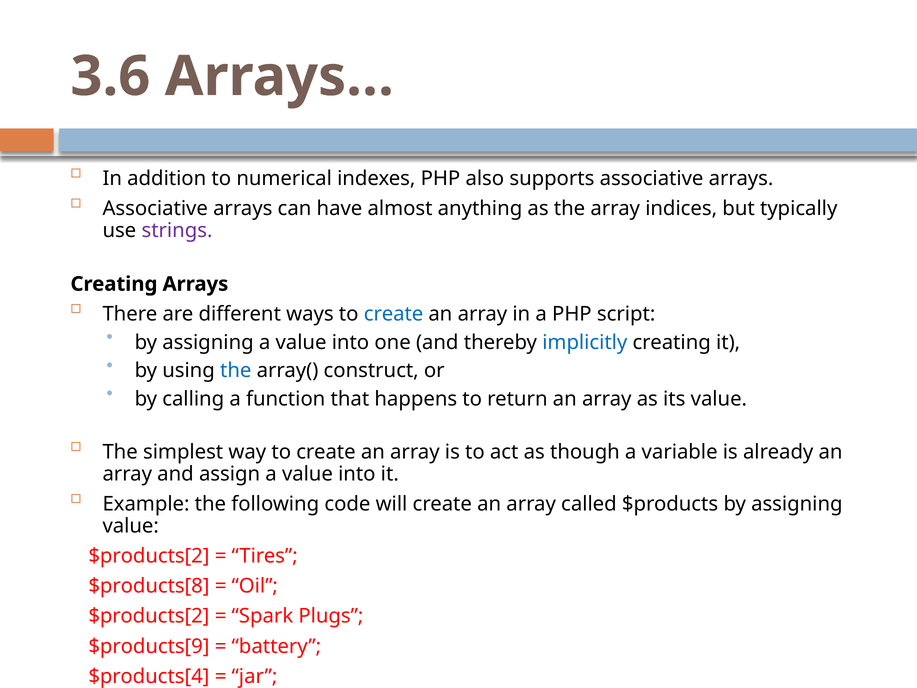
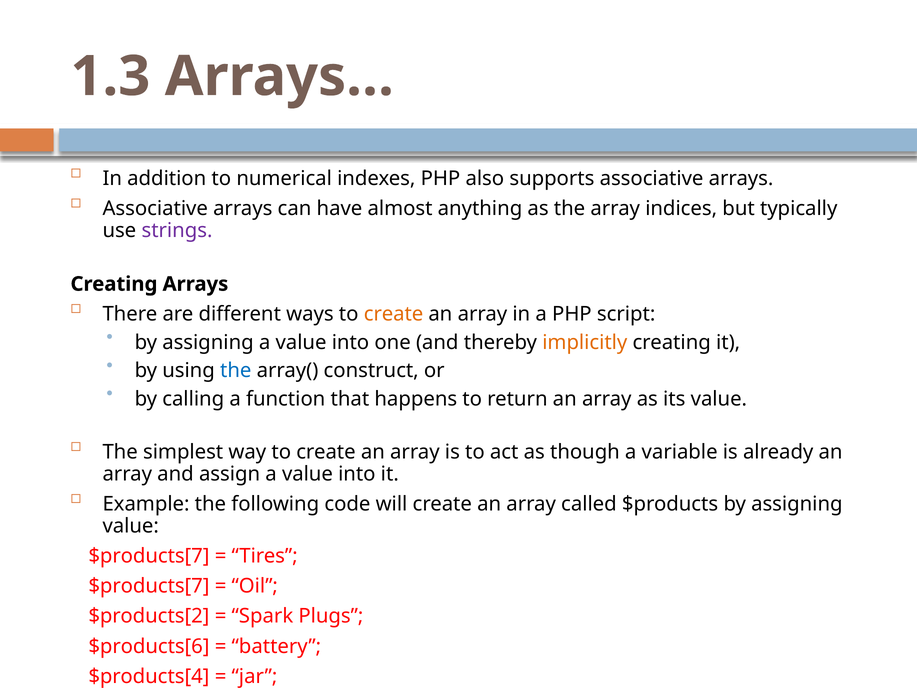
3.6: 3.6 -> 1.3 (110, 76)
create colour: blue -> orange (394, 314)
implicitly colour: blue -> orange (585, 342)
$products[2: $products[2 -> $products[7 (149, 556)
$products[8: $products[8 -> $products[7 (149, 586)
$products[9: $products[9 -> $products[6 (149, 646)
